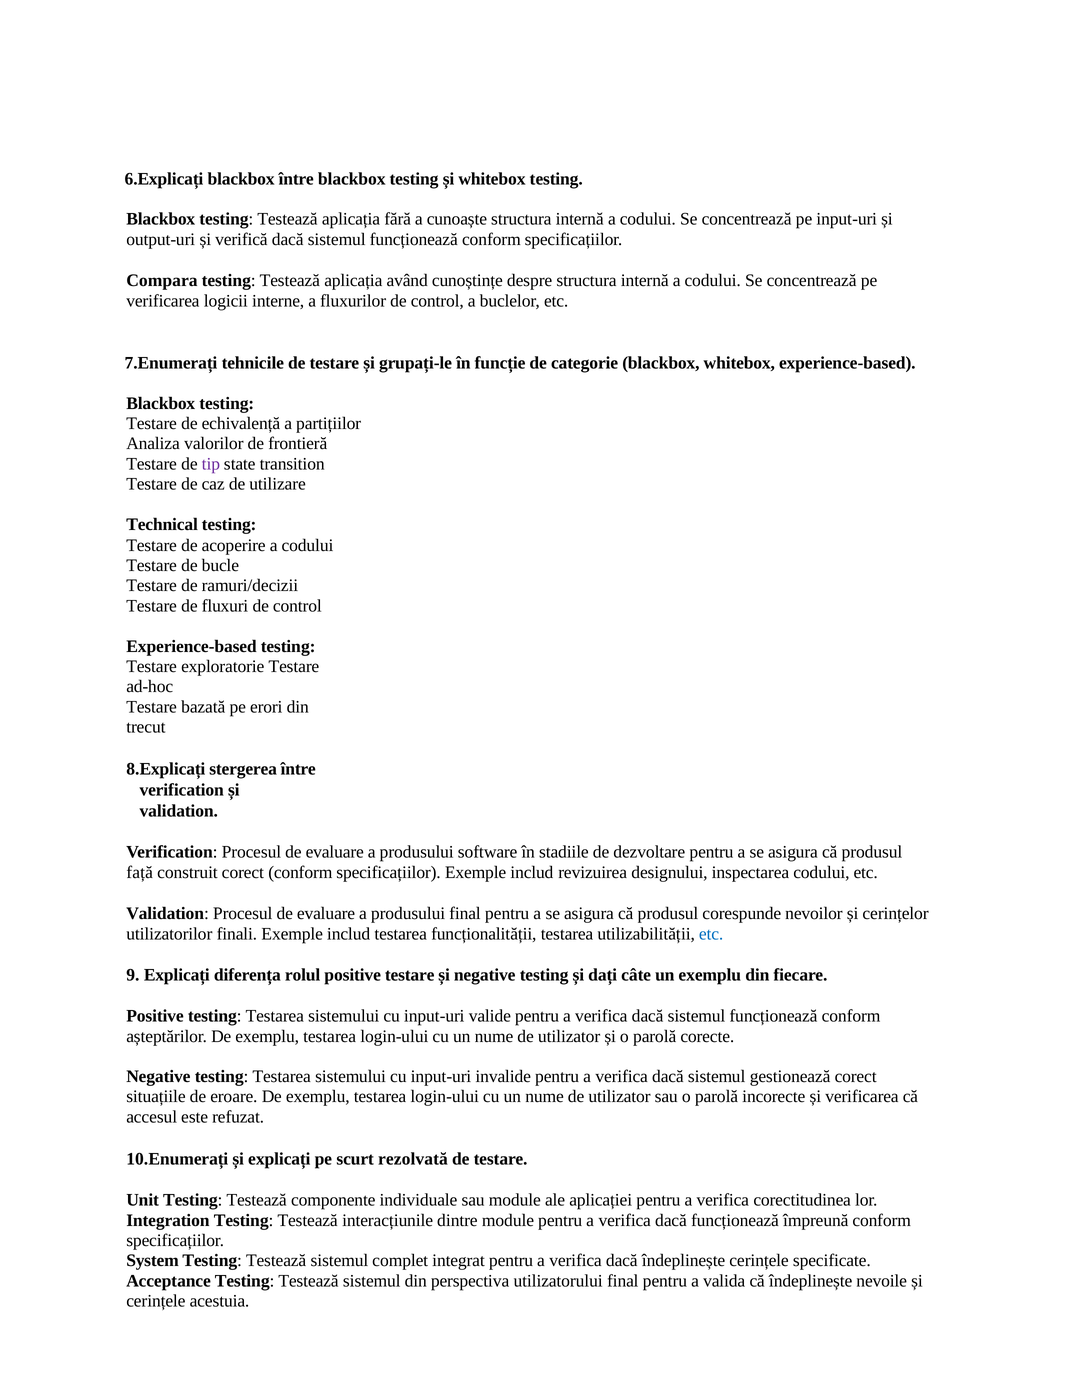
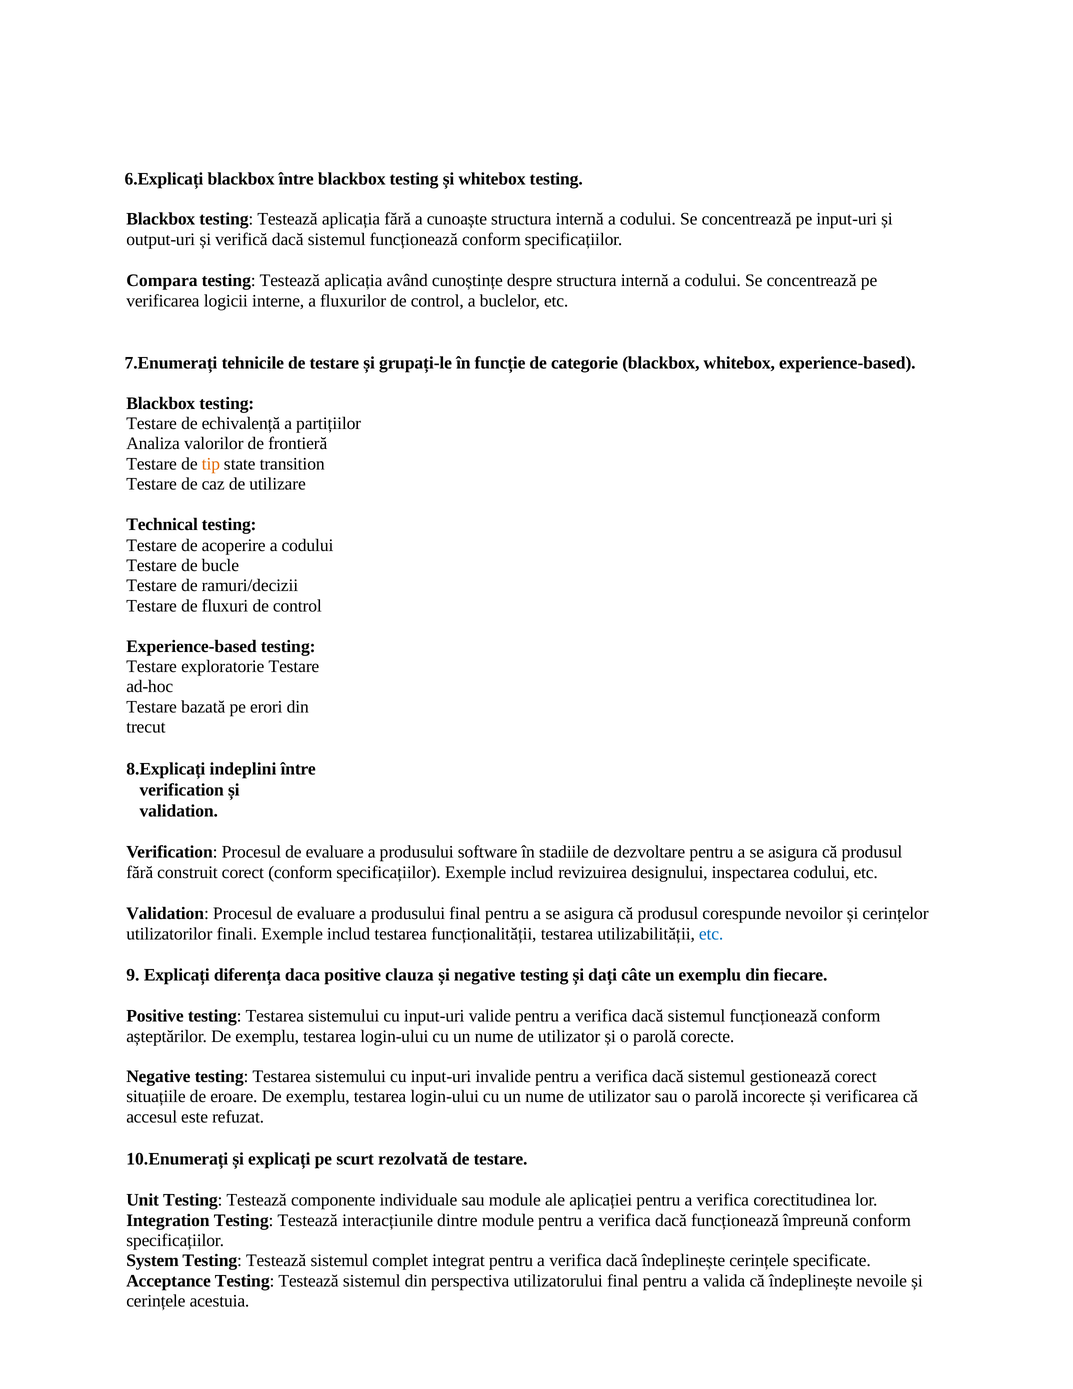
tip colour: purple -> orange (211, 464)
stergerea: stergerea -> indeplini (243, 769)
față: față -> fără (140, 872)
rolul: rolul -> daca (303, 974)
positive testare: testare -> clauza (409, 974)
